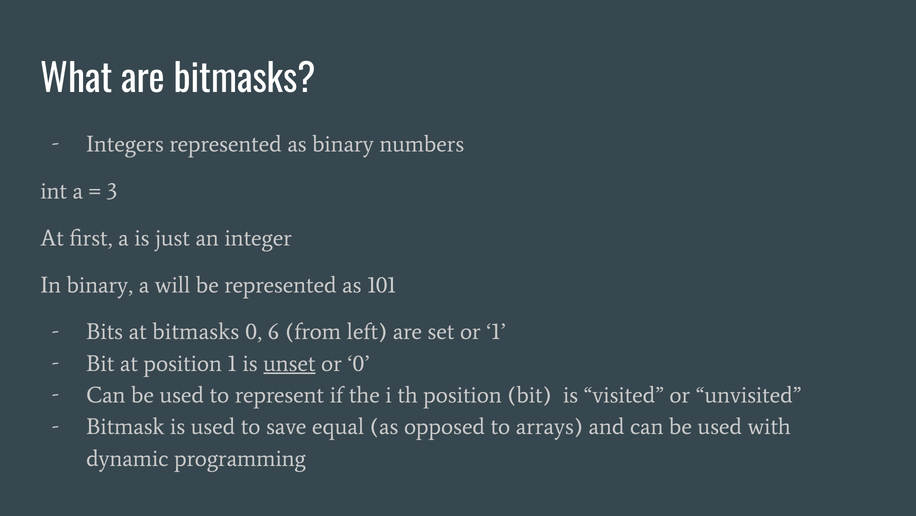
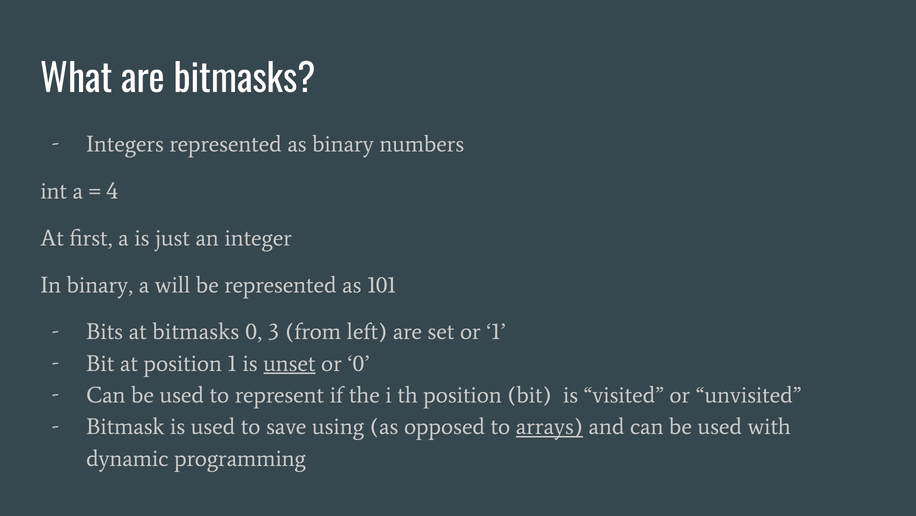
3: 3 -> 4 (112, 191)
6: 6 -> 3 (274, 331)
equal: equal -> using (338, 426)
arrays underline: none -> present (549, 426)
